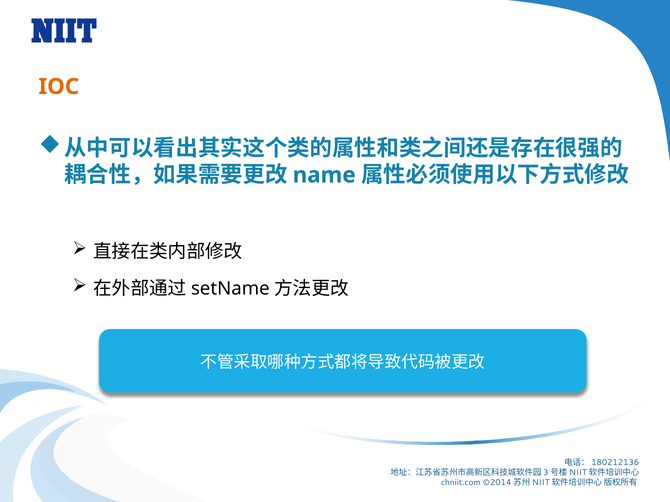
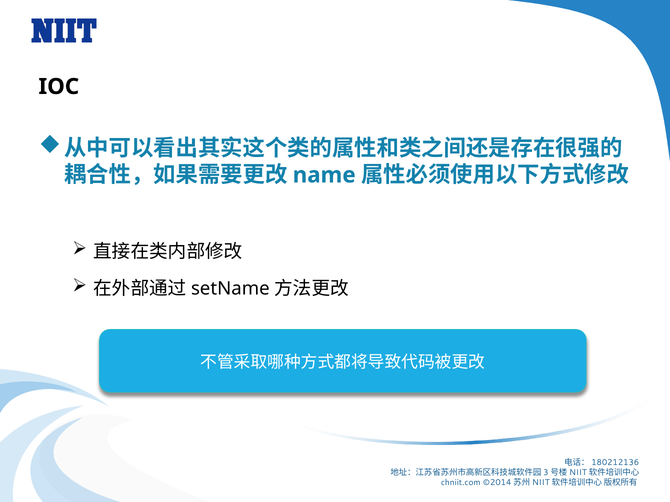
IOC colour: orange -> black (59, 87)
